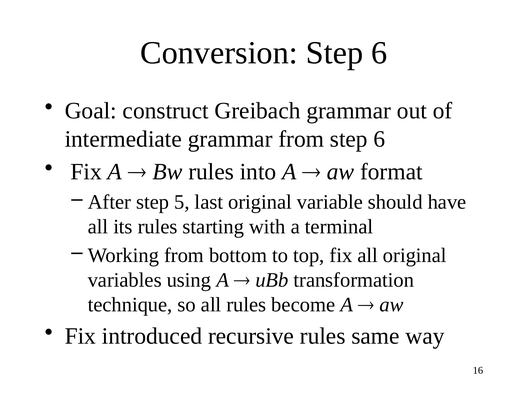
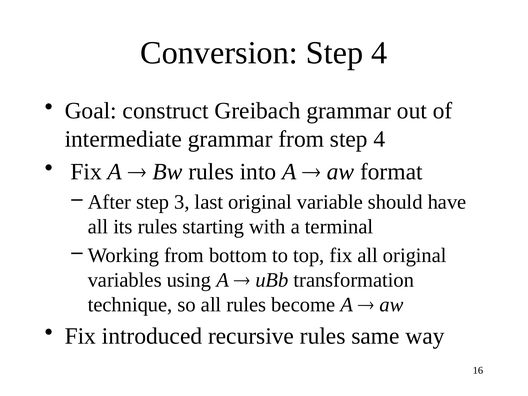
Conversion Step 6: 6 -> 4 (379, 53)
from step 6: 6 -> 4 (379, 139)
5: 5 -> 3 (182, 202)
